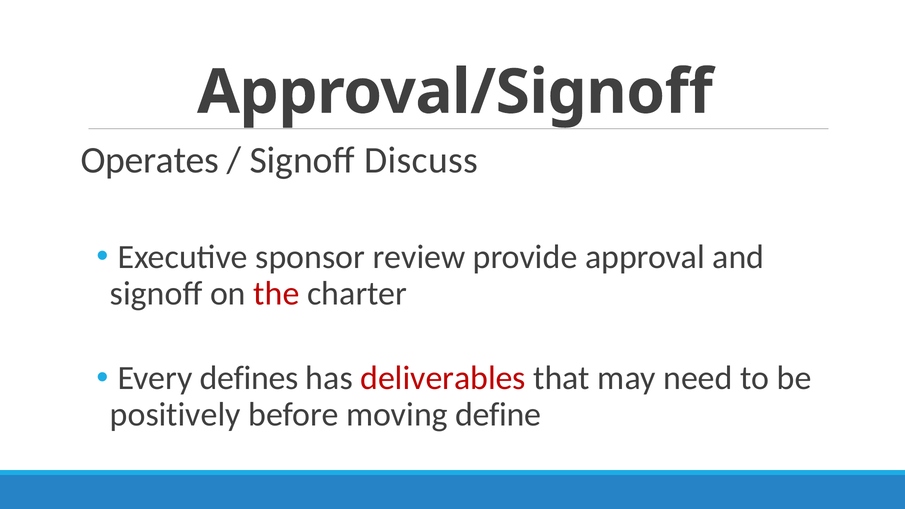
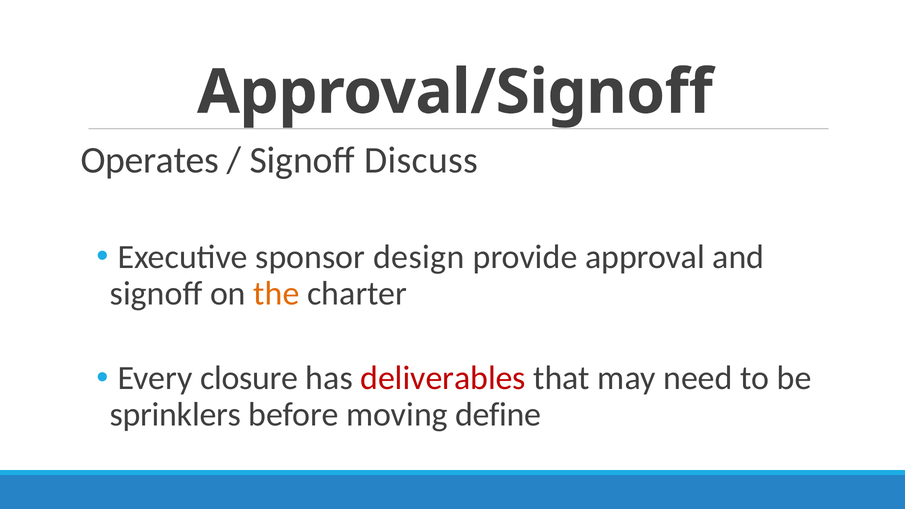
review: review -> design (419, 257)
the colour: red -> orange (276, 294)
defines: defines -> closure (249, 378)
positively: positively -> sprinklers (175, 415)
